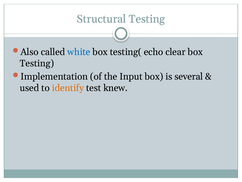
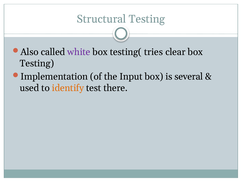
white colour: blue -> purple (79, 52)
echo: echo -> tries (153, 52)
knew: knew -> there (116, 88)
